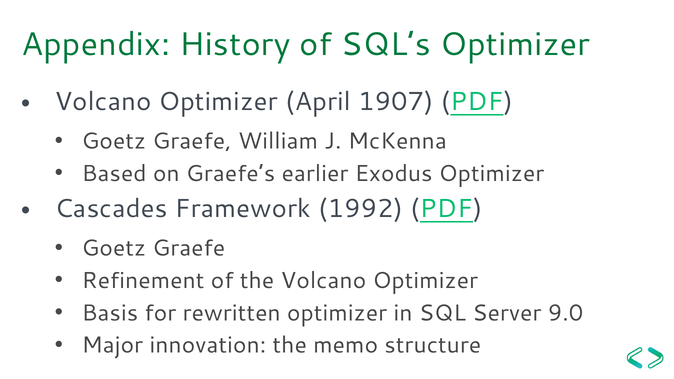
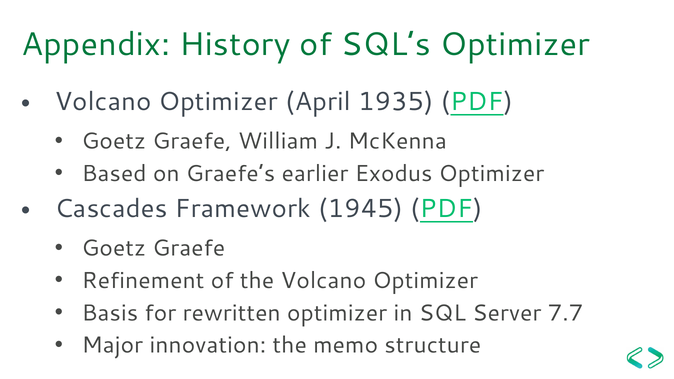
1907: 1907 -> 1935 (396, 102)
1992: 1992 -> 1945 (361, 209)
9.0: 9.0 -> 7.7 (566, 313)
